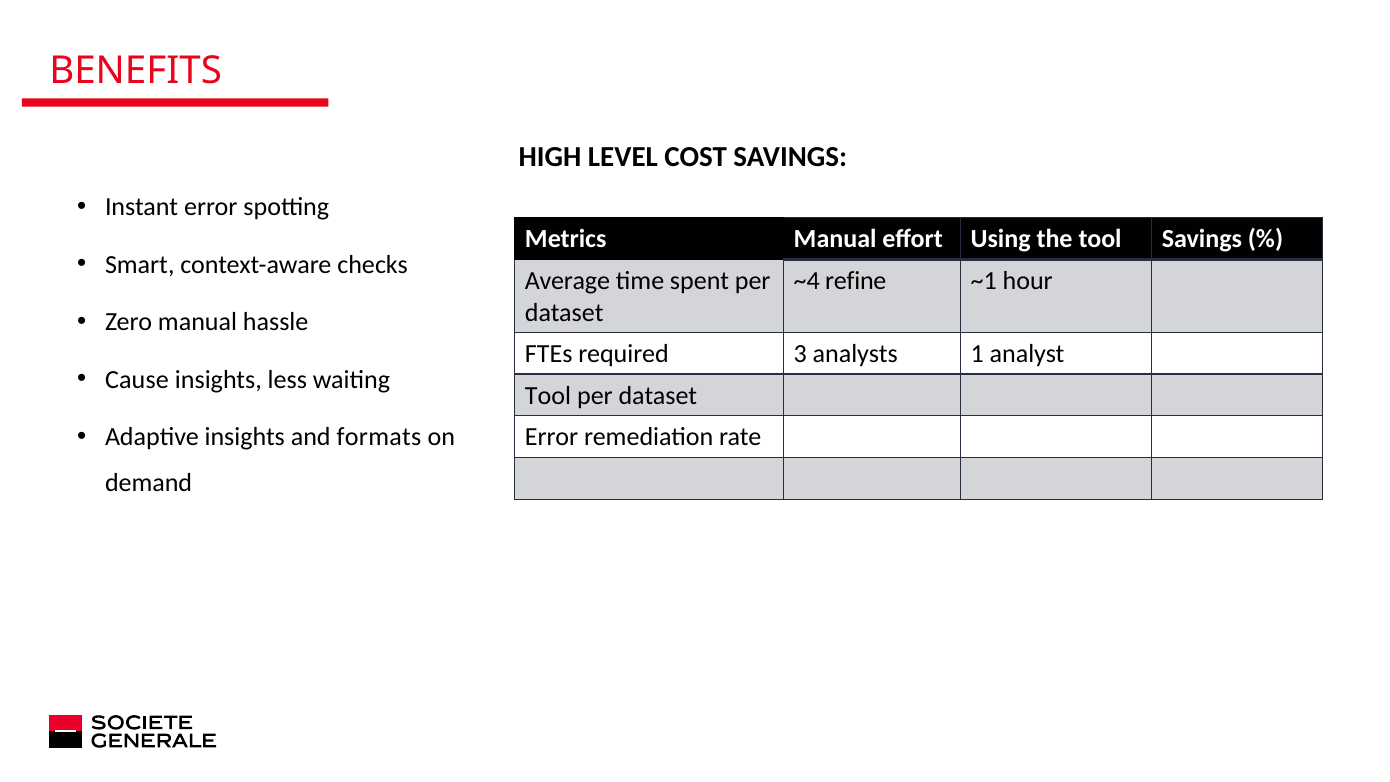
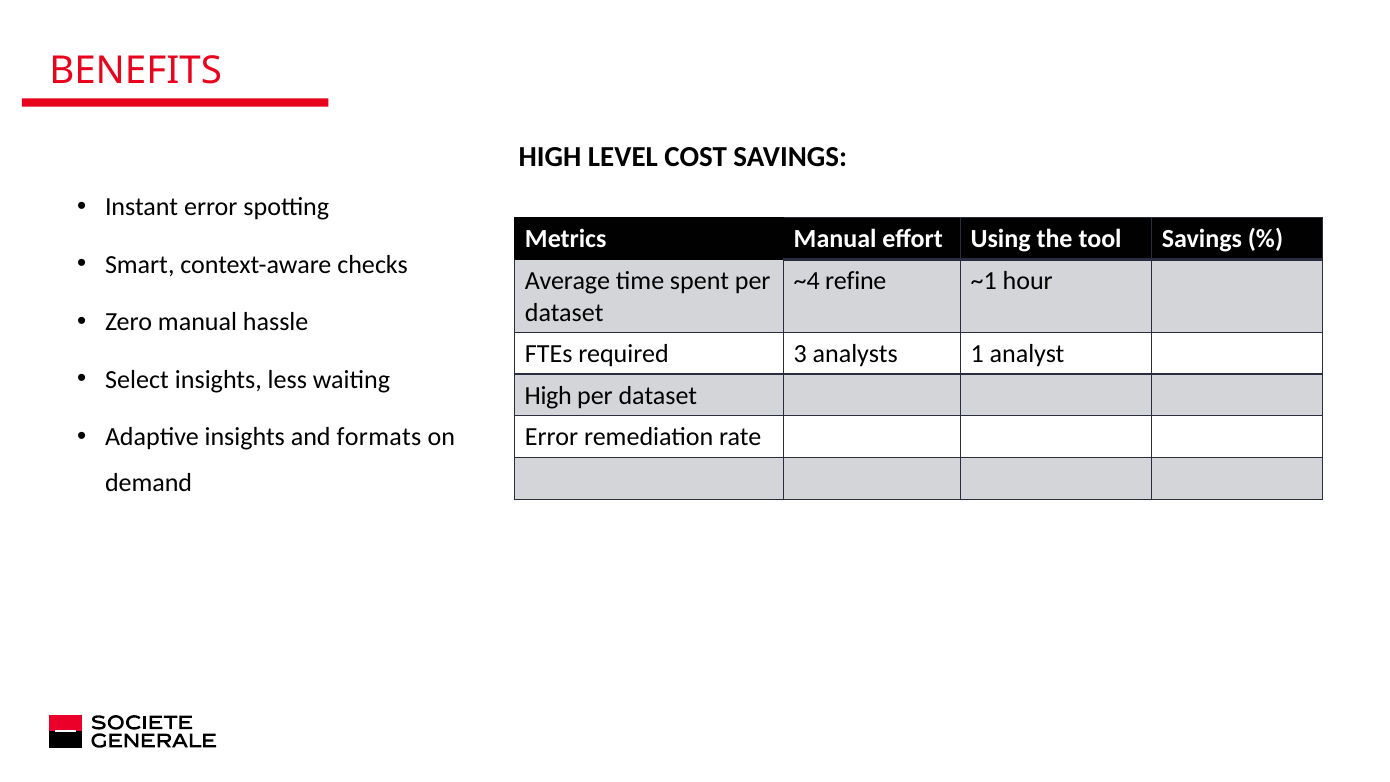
Cause: Cause -> Select (137, 380)
Tool: Tool -> High (548, 395)
